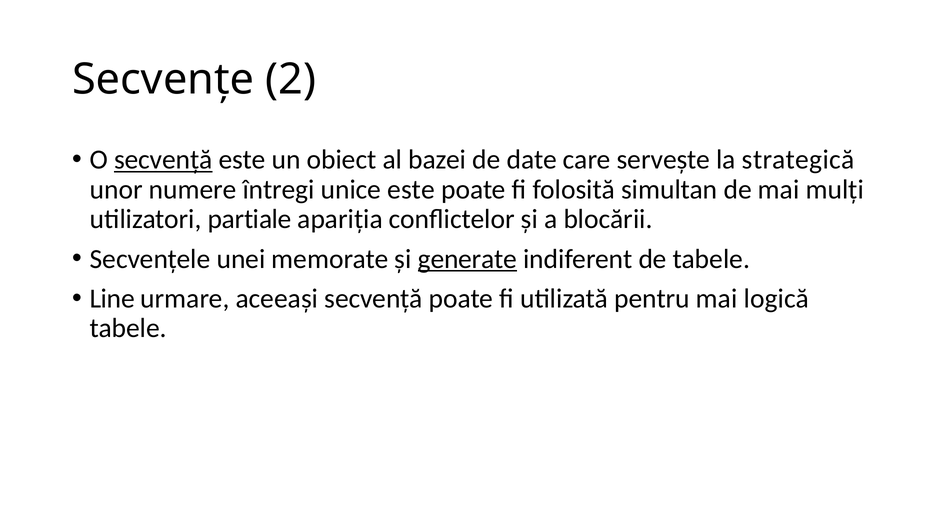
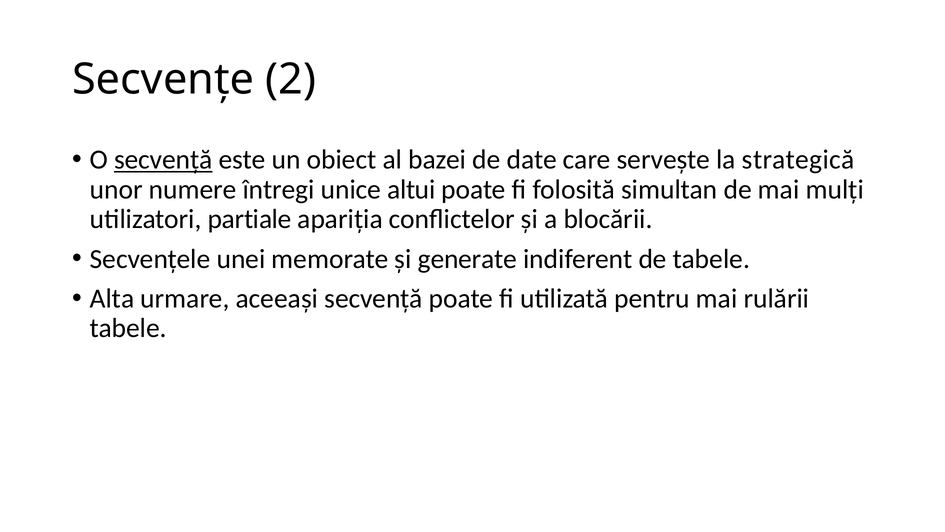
unice este: este -> altui (411, 189)
generate underline: present -> none (467, 259)
Line: Line -> Alta (112, 298)
logică: logică -> rulării (776, 298)
